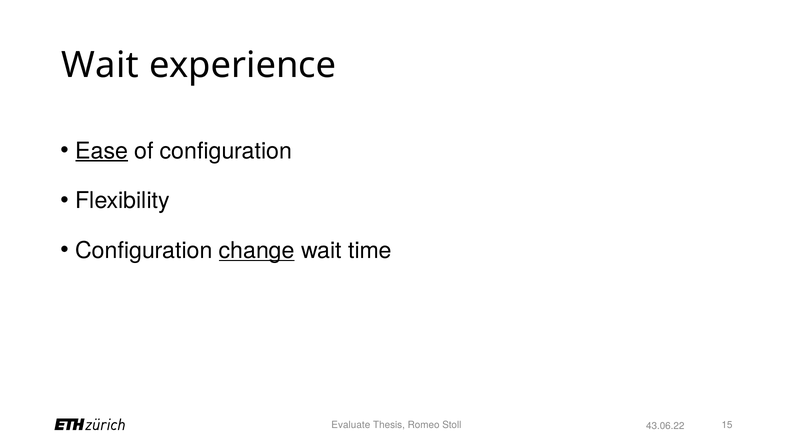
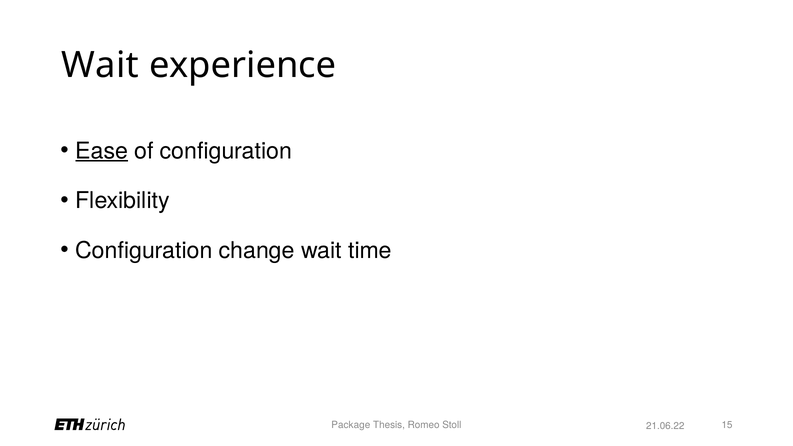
change underline: present -> none (257, 251)
Evaluate: Evaluate -> Package (351, 425)
43.06.22: 43.06.22 -> 21.06.22 (665, 426)
